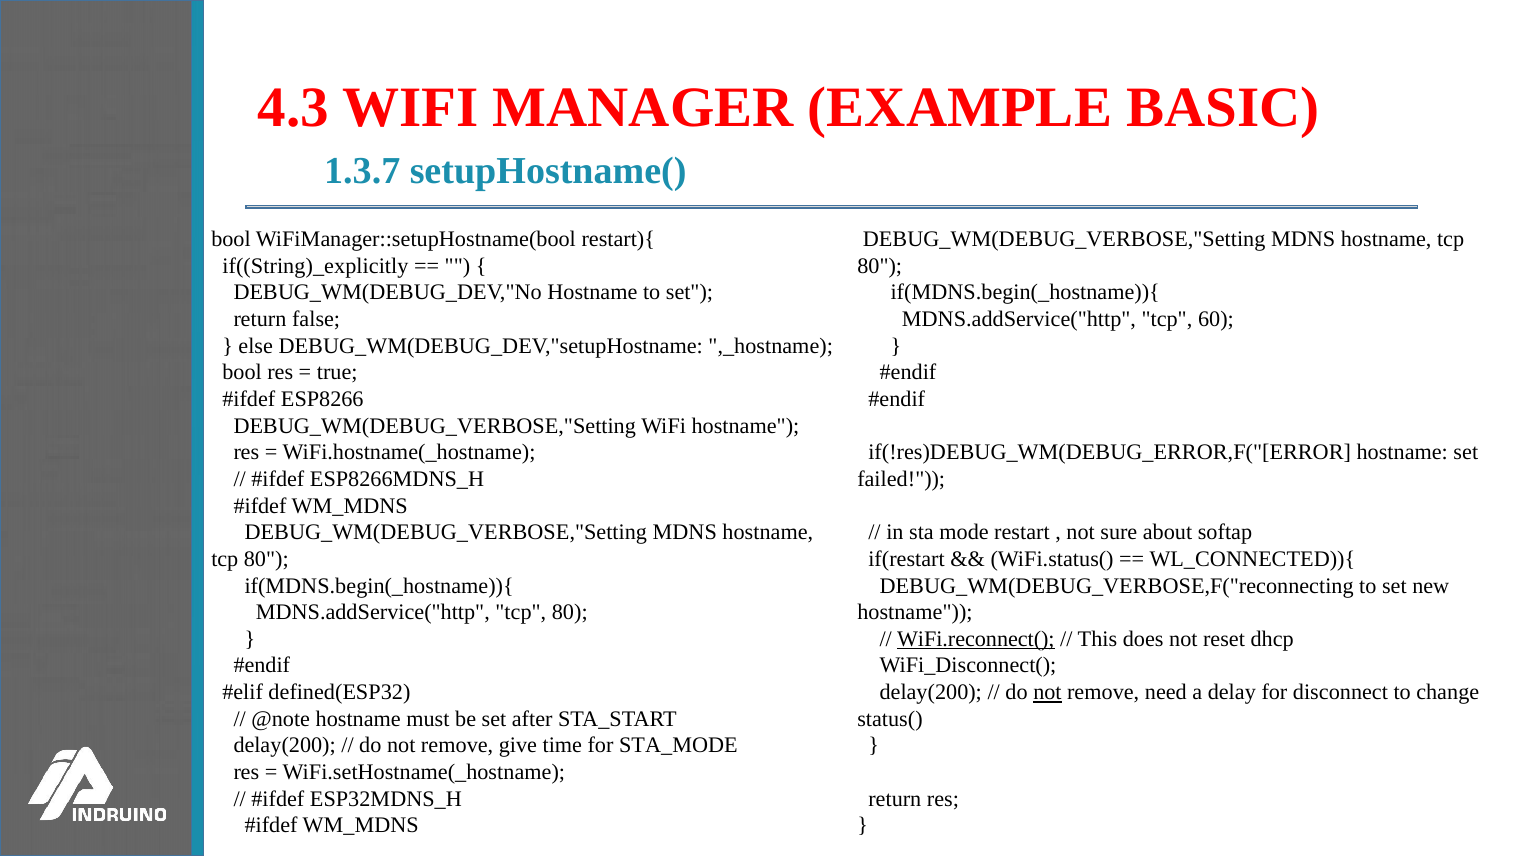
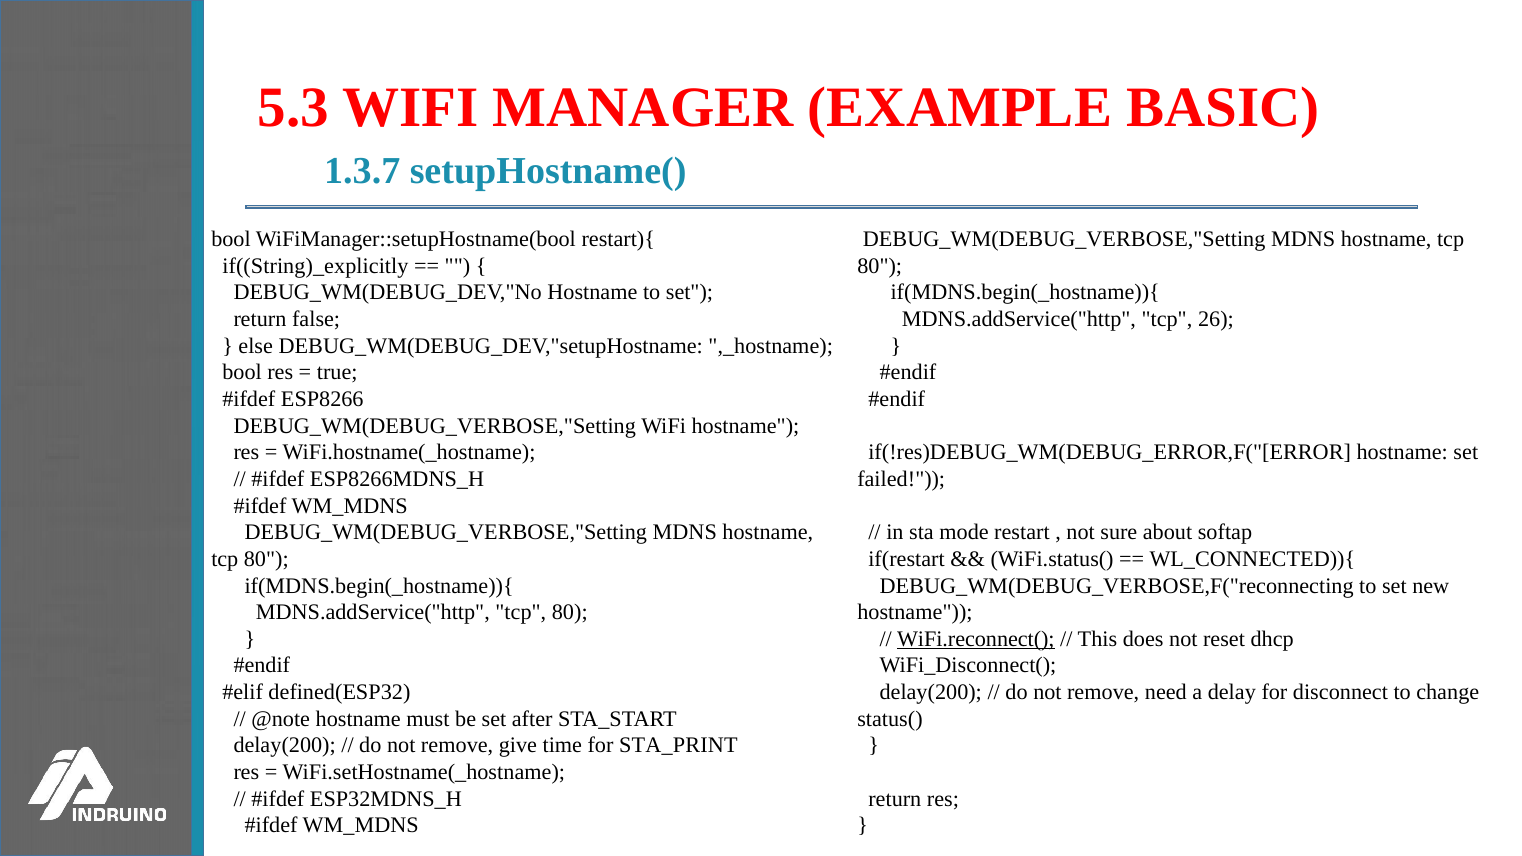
4.3: 4.3 -> 5.3 (293, 108)
60: 60 -> 26 (1216, 319)
not underline: present -> none (1047, 692)
STA_MODE: STA_MODE -> STA_PRINT (678, 746)
